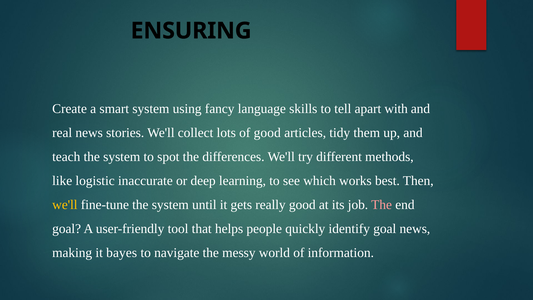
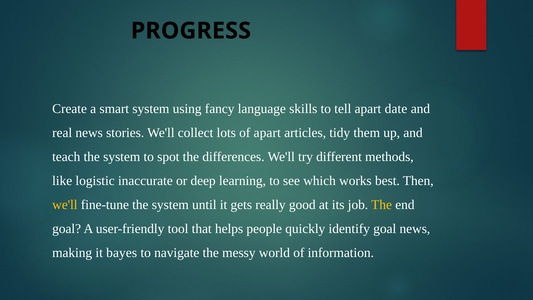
ENSURING: ENSURING -> PROGRESS (191, 31)
with: with -> date (396, 109)
of good: good -> apart (267, 133)
The colour: pink -> yellow (382, 205)
